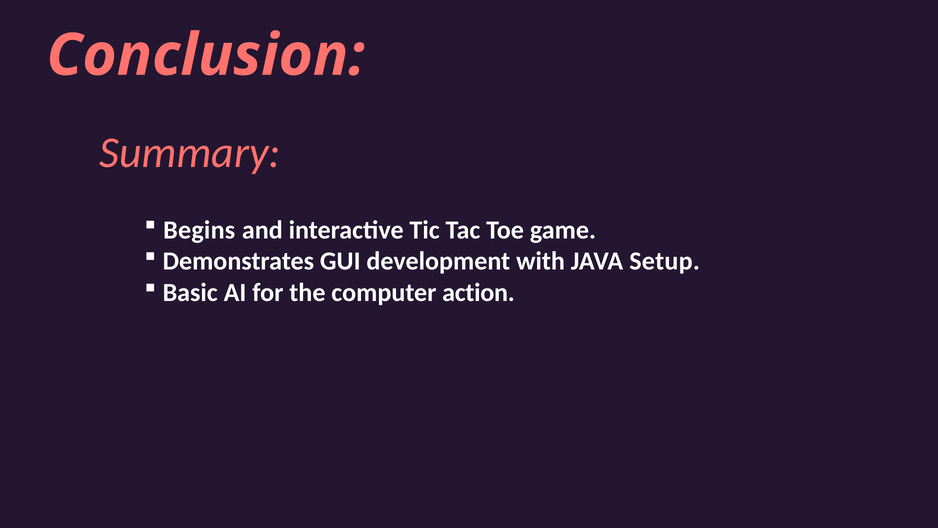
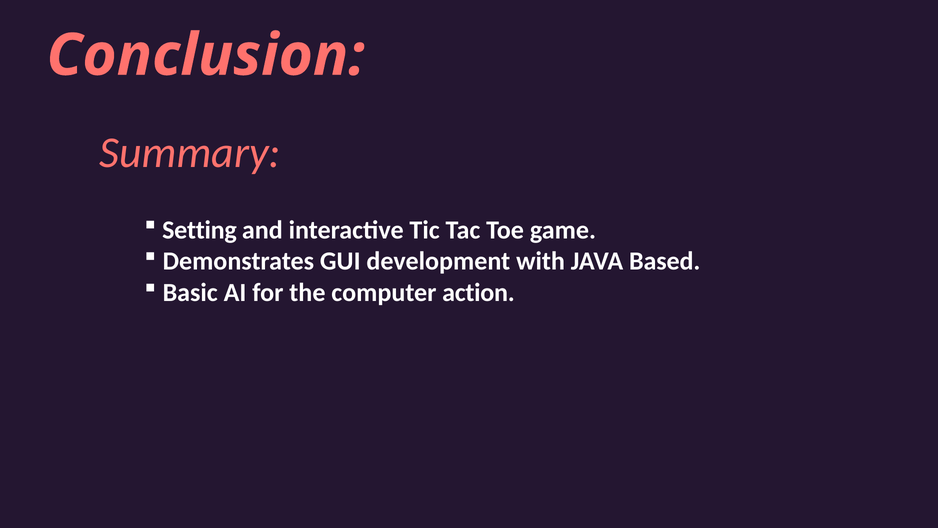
Begins: Begins -> Setting (199, 230)
Setup: Setup -> Based (665, 261)
